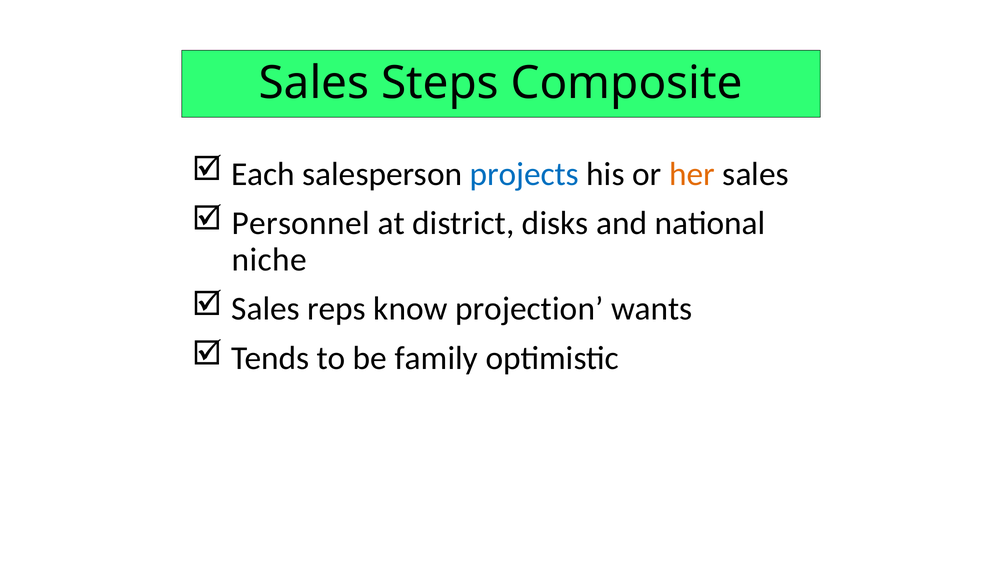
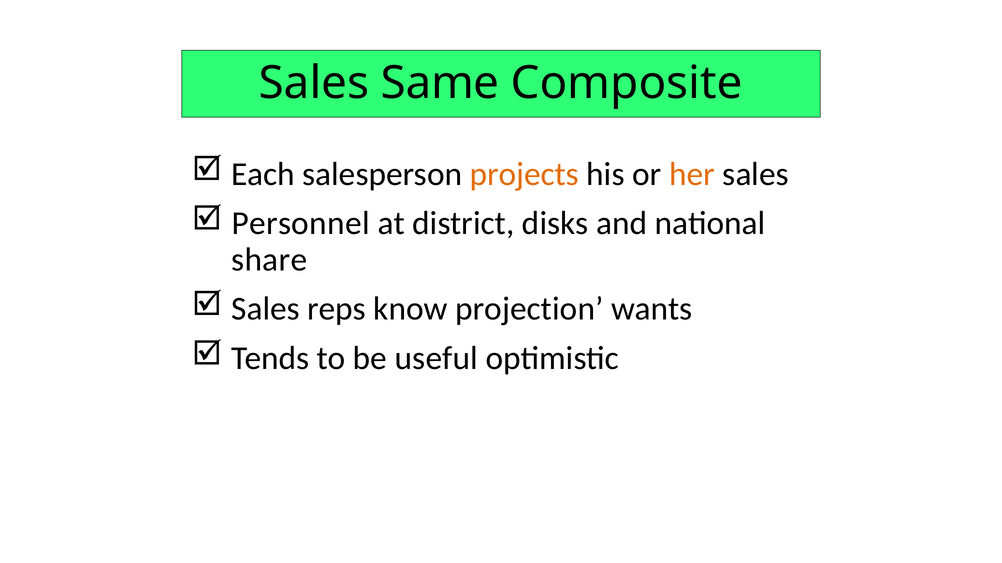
Steps: Steps -> Same (440, 83)
projects colour: blue -> orange (524, 174)
niche: niche -> share (269, 260)
family: family -> useful (436, 359)
